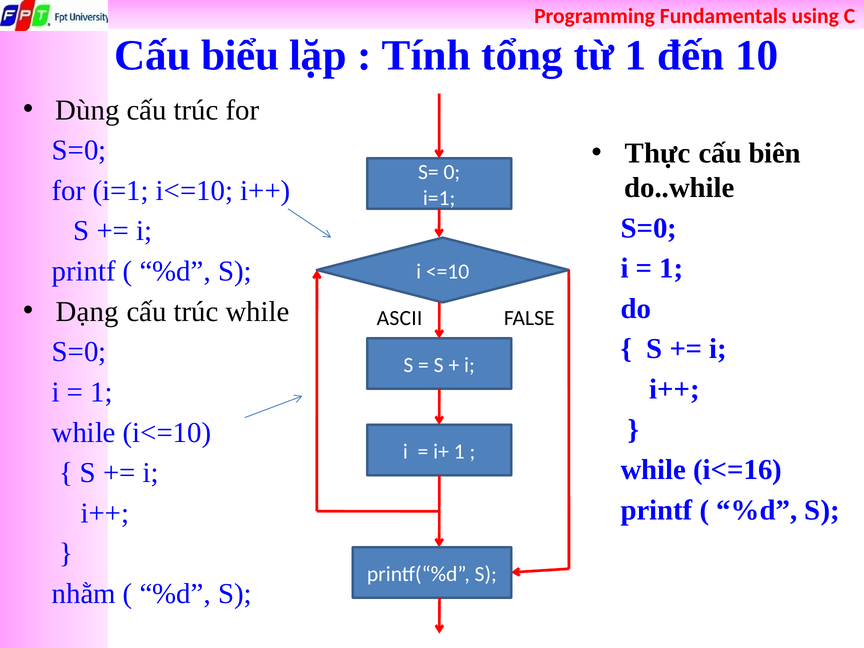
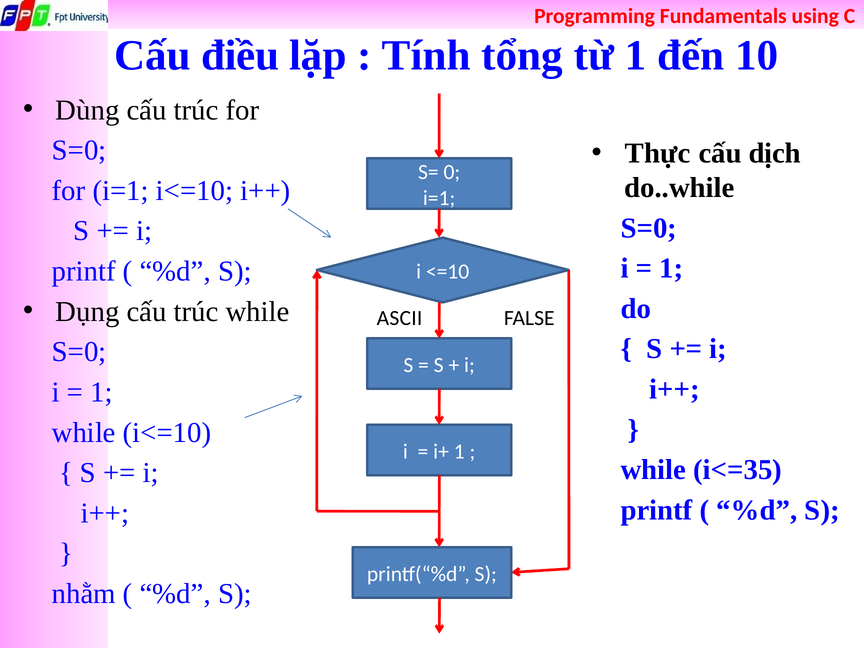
biểu: biểu -> điều (240, 56)
biên: biên -> dịch (775, 153)
Dạng: Dạng -> Dụng (87, 312)
i<=16: i<=16 -> i<=35 (738, 470)
